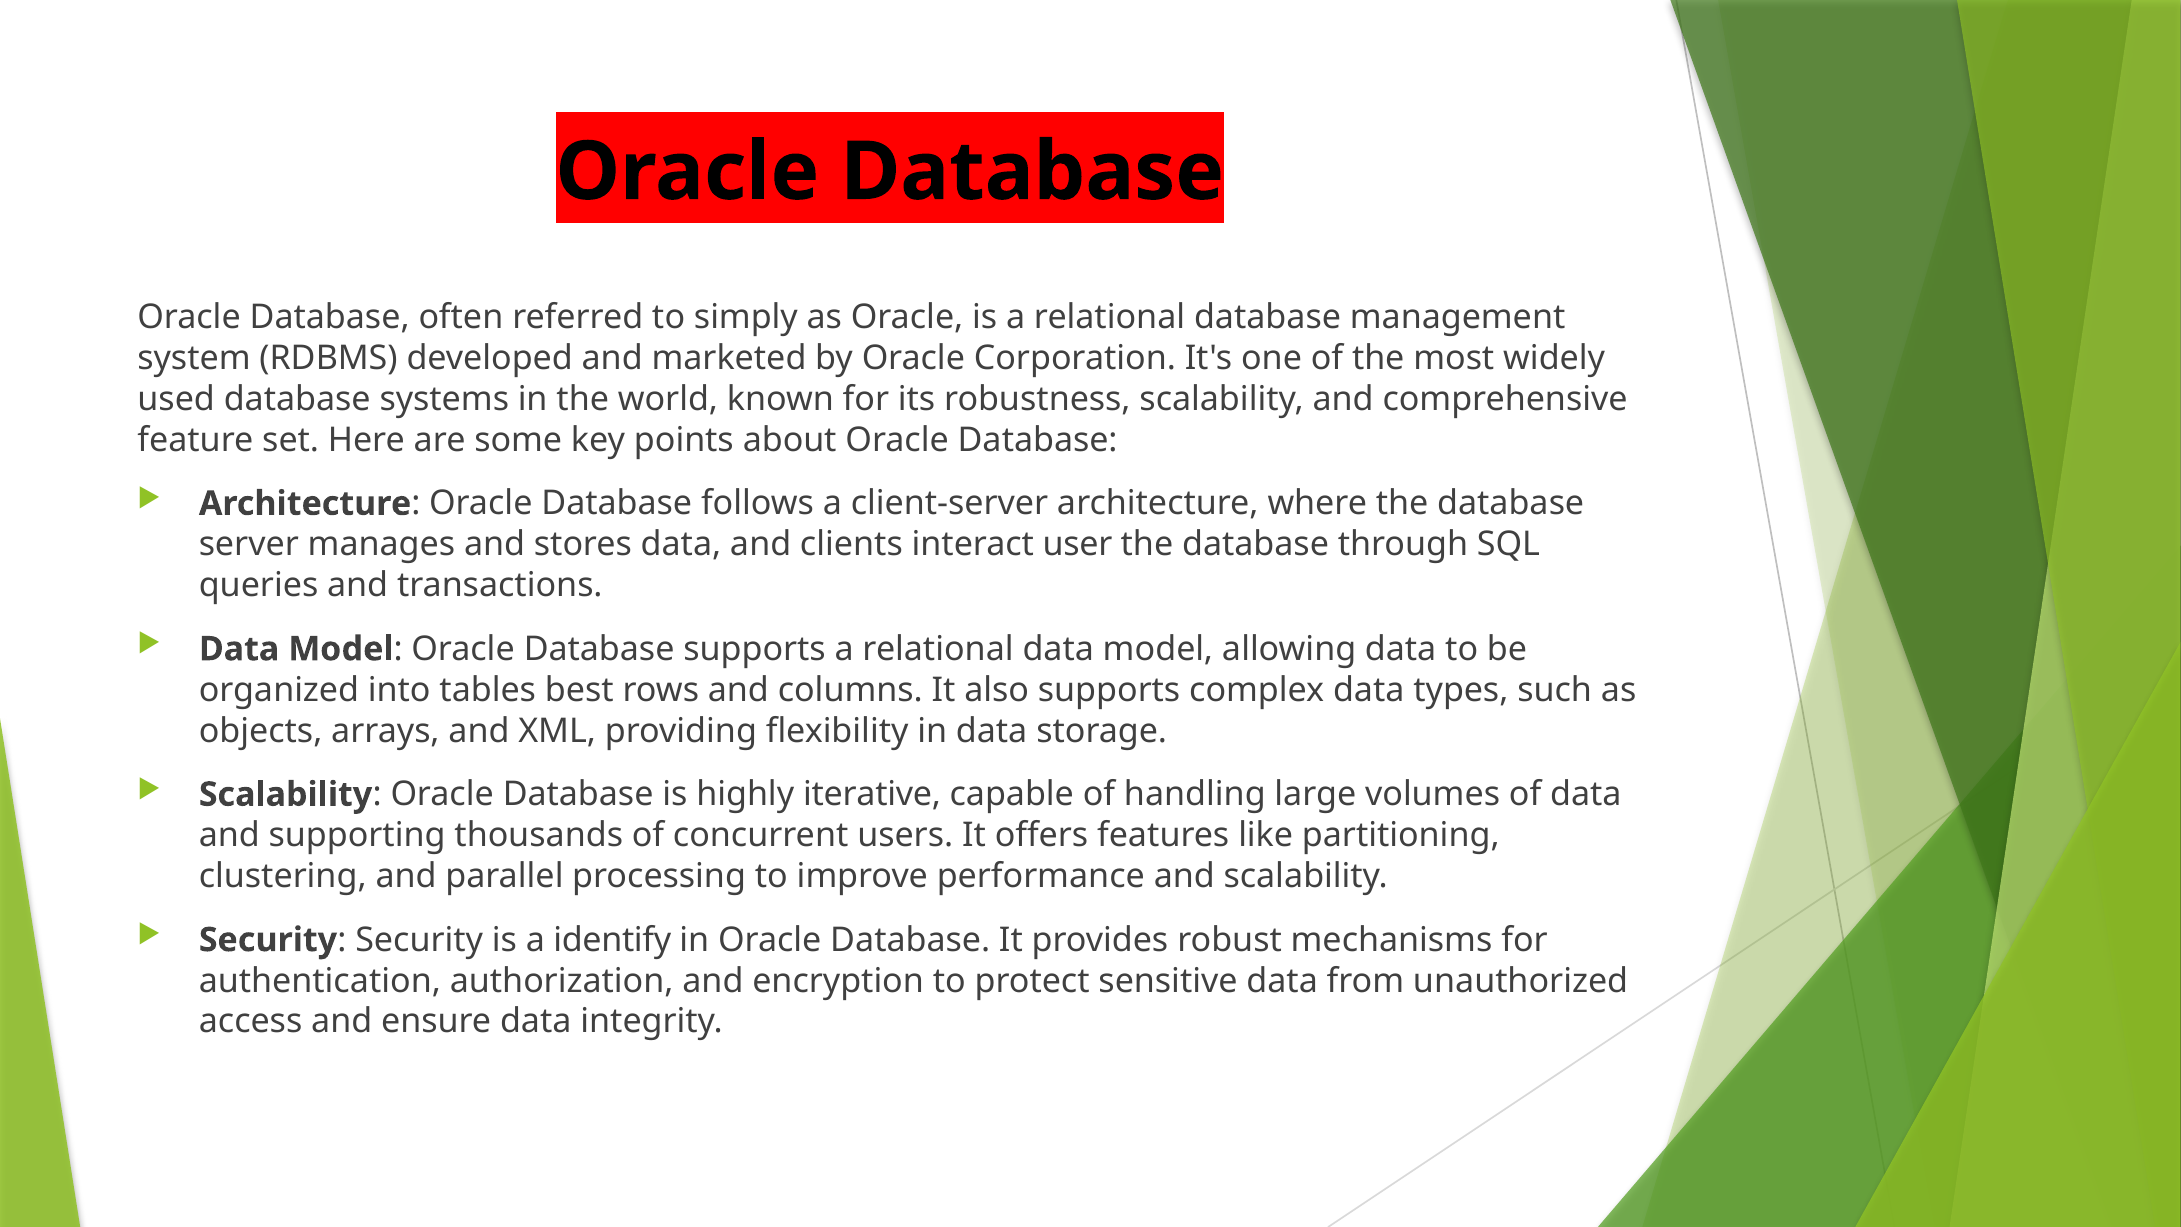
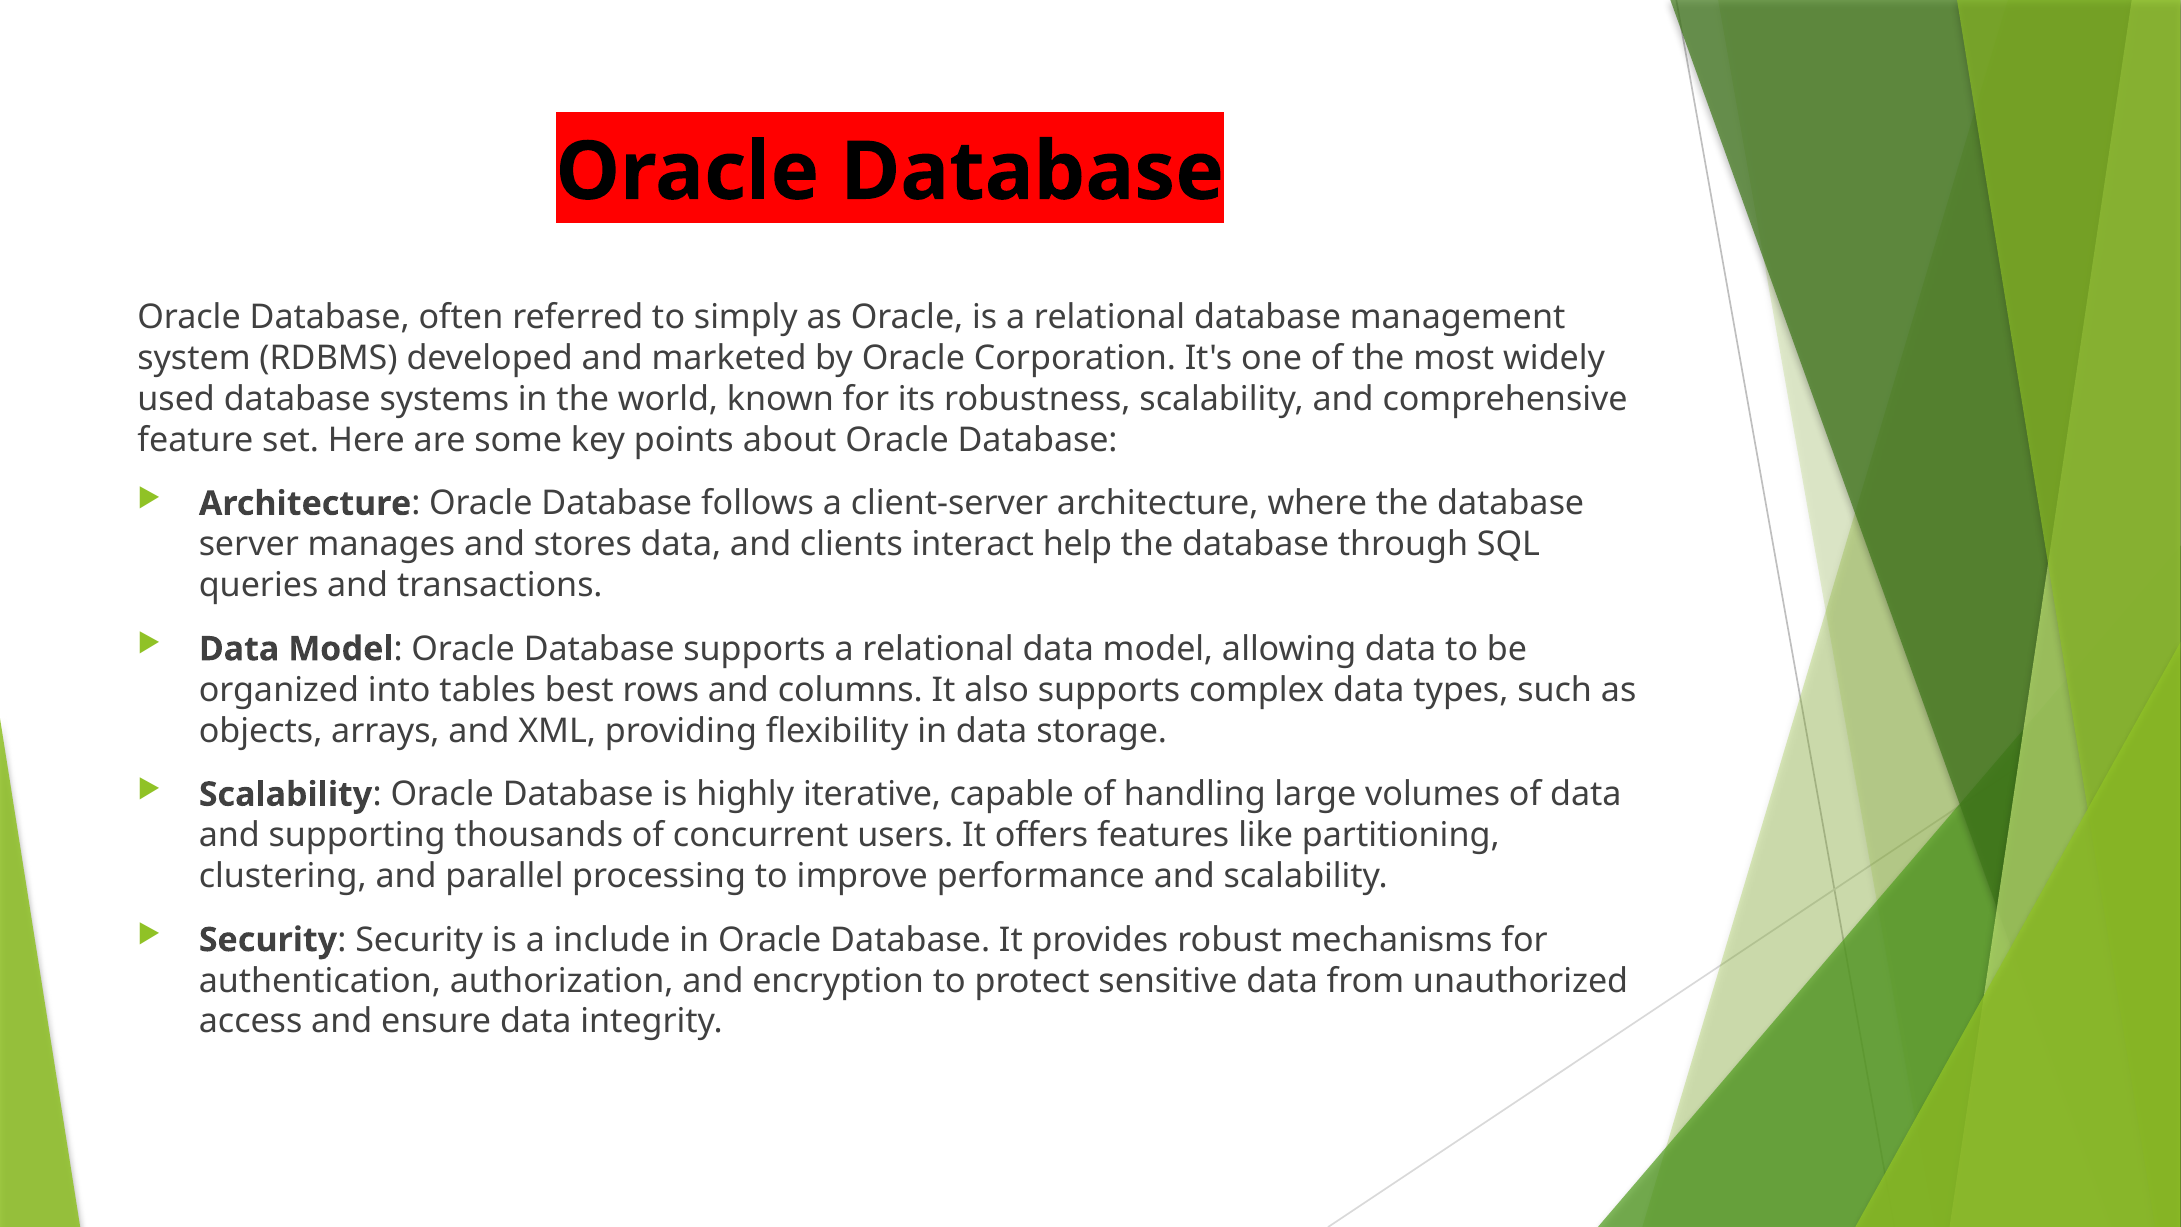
user: user -> help (1078, 544)
identify: identify -> include (612, 940)
